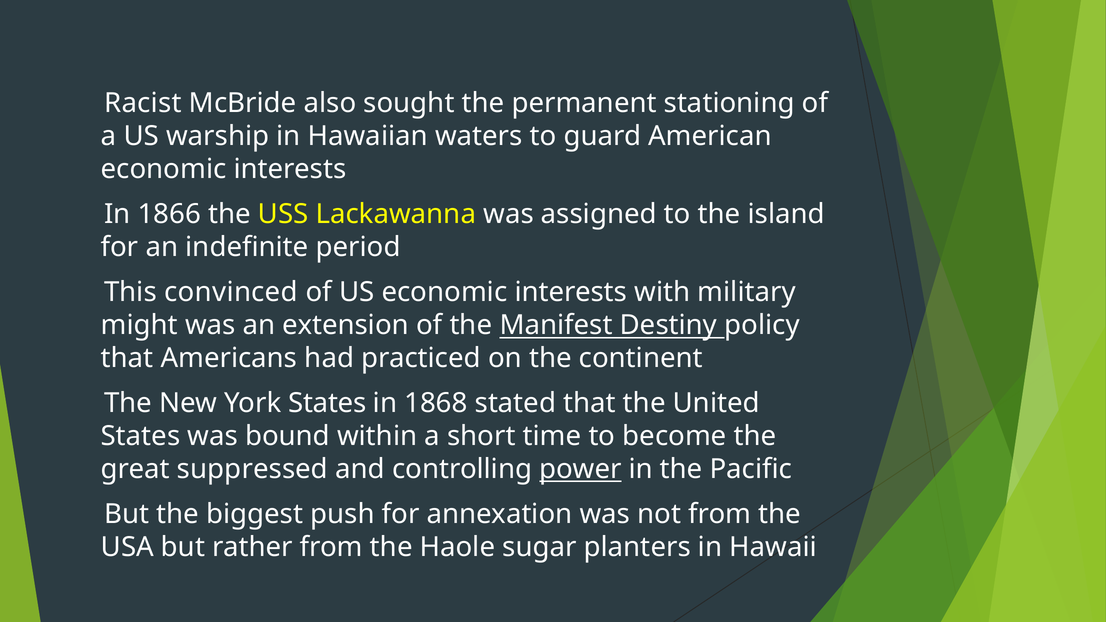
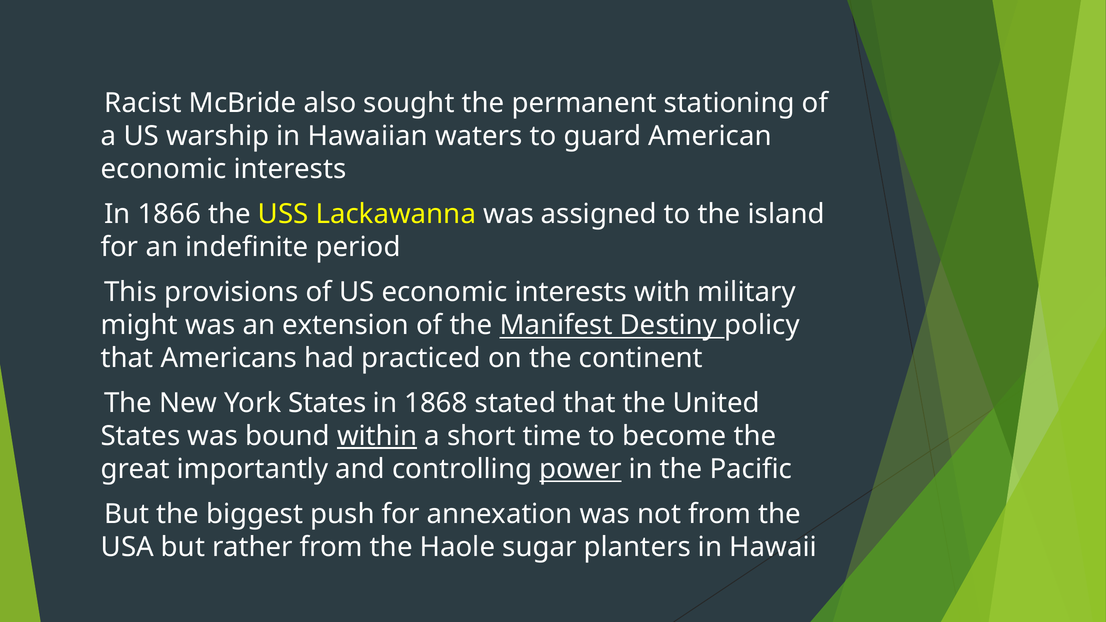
convinced: convinced -> provisions (231, 292)
within underline: none -> present (377, 436)
suppressed: suppressed -> importantly (253, 469)
